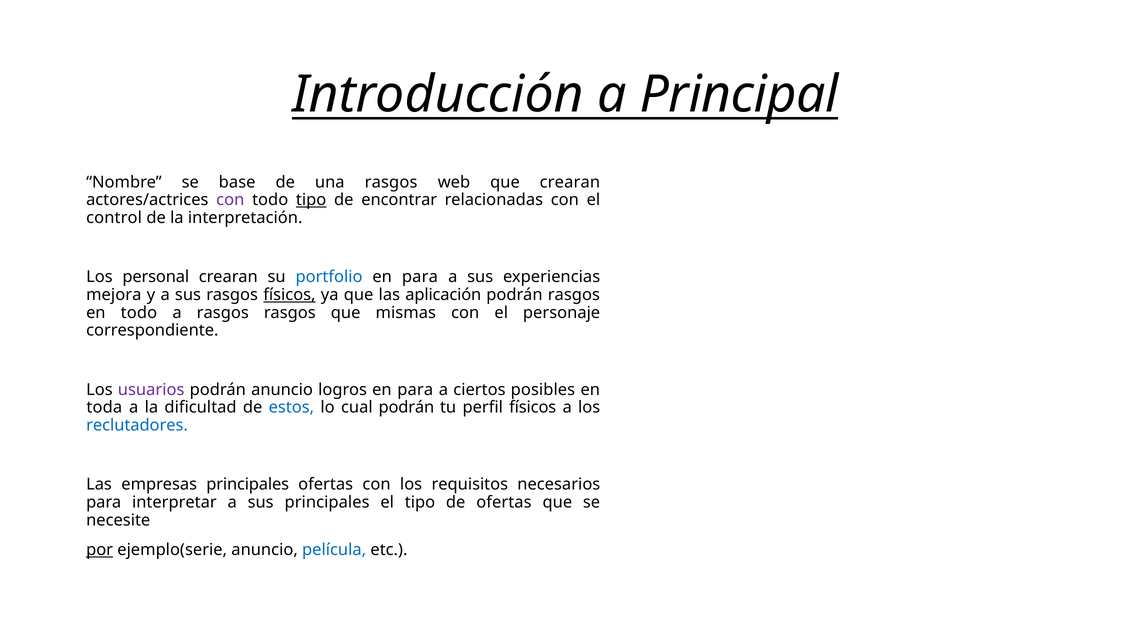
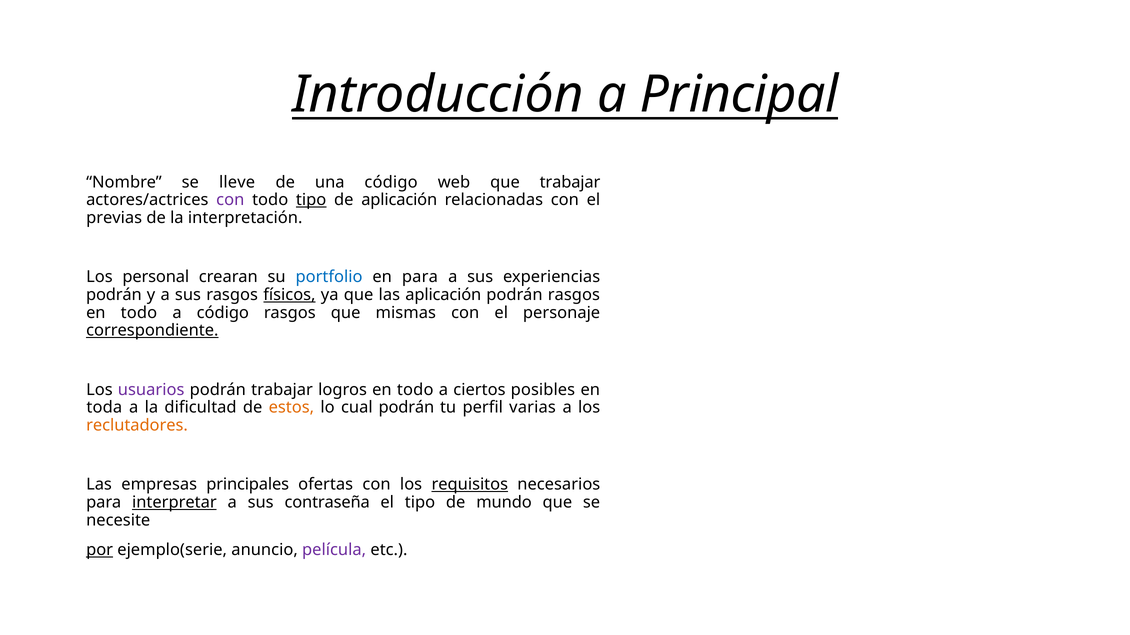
base: base -> lleve (237, 182)
una rasgos: rasgos -> código (391, 182)
que crearan: crearan -> trabajar (570, 182)
de encontrar: encontrar -> aplicación (399, 200)
control: control -> previas (114, 218)
mejora: mejora -> podrán (114, 295)
a rasgos: rasgos -> código (223, 313)
correspondiente underline: none -> present (152, 331)
podrán anuncio: anuncio -> trabajar (282, 390)
logros en para: para -> todo (415, 390)
estos colour: blue -> orange (291, 408)
perfil físicos: físicos -> varias (533, 408)
reclutadores colour: blue -> orange (137, 426)
requisitos underline: none -> present (470, 485)
interpretar underline: none -> present (174, 503)
sus principales: principales -> contraseña (327, 503)
de ofertas: ofertas -> mundo (504, 503)
película colour: blue -> purple (334, 550)
